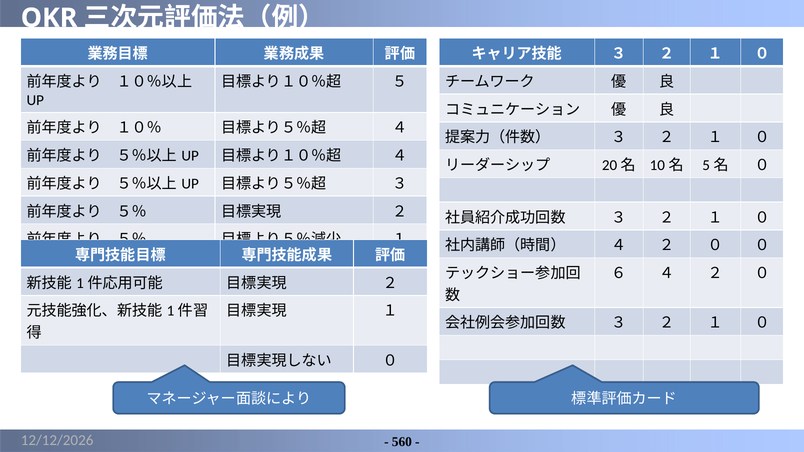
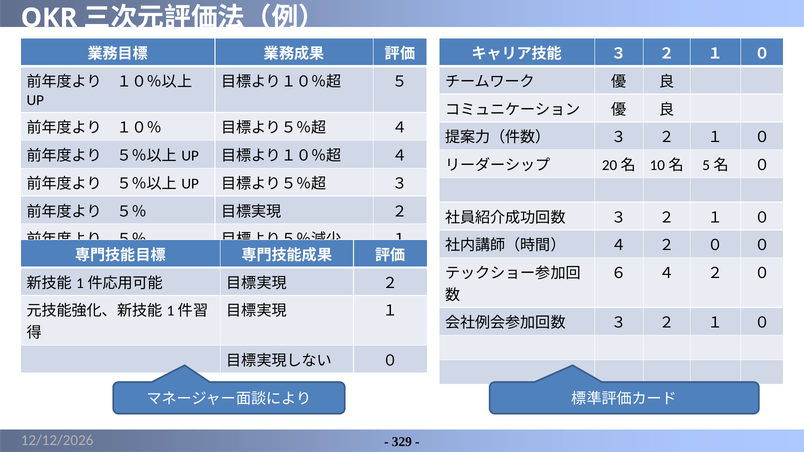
560: 560 -> 329 (402, 442)
